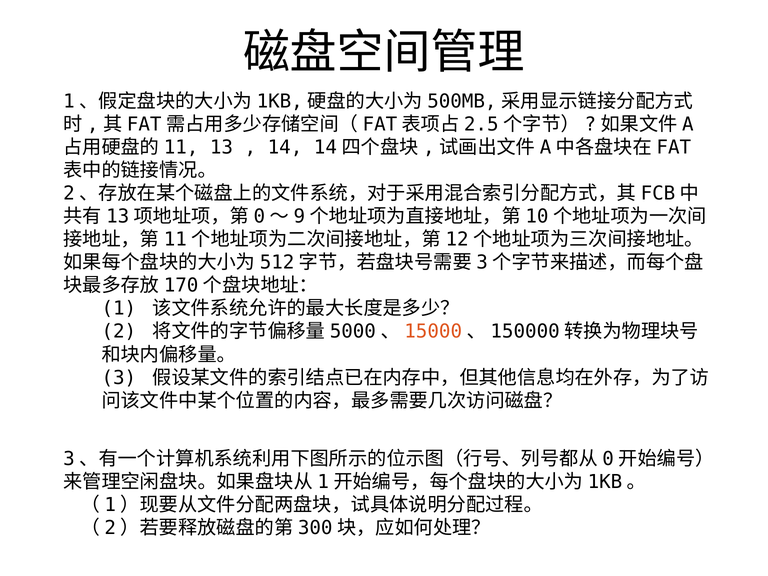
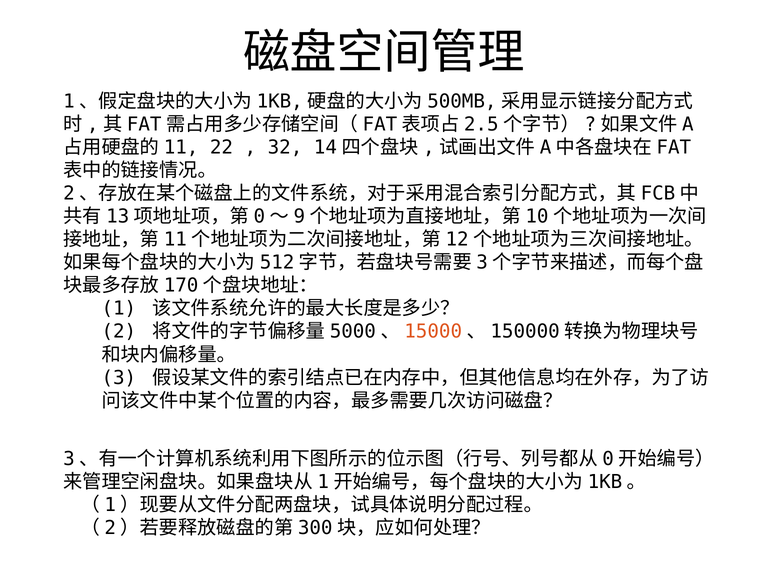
13: 13 -> 22 (221, 147)
14: 14 -> 32 (285, 147)
